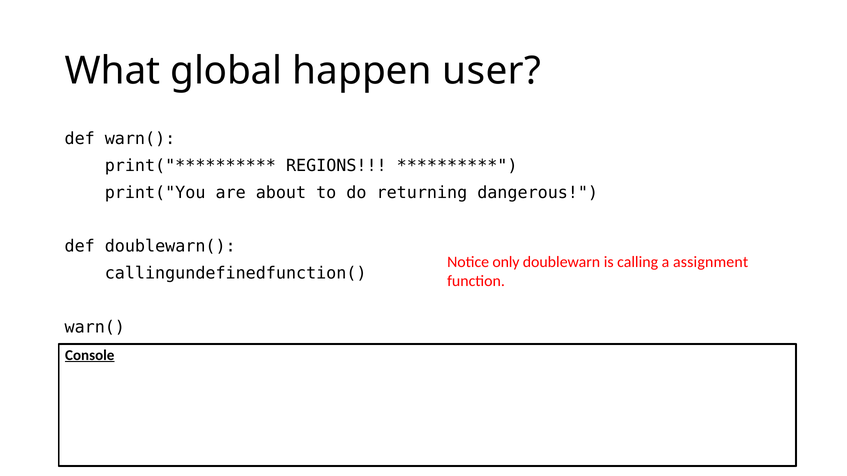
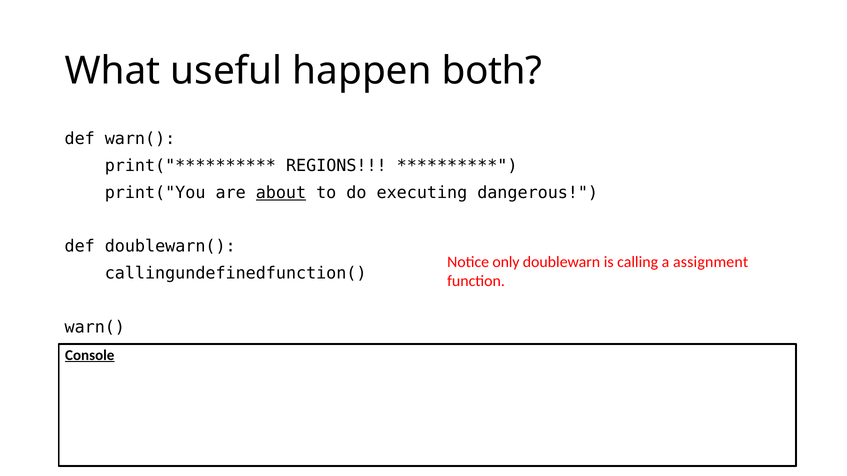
global: global -> useful (226, 71)
user: user -> both (492, 71)
about underline: none -> present (281, 193)
returning: returning -> executing (422, 193)
